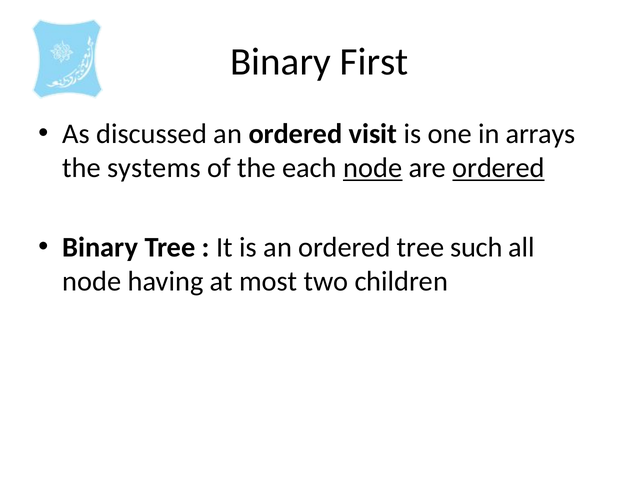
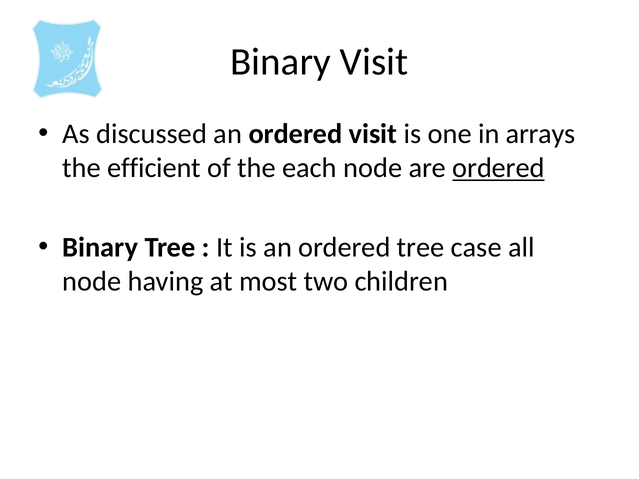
Binary First: First -> Visit (374, 62)
systems: systems -> efficient (154, 168)
node underline: present -> none (373, 168)
such: such -> case (476, 248)
